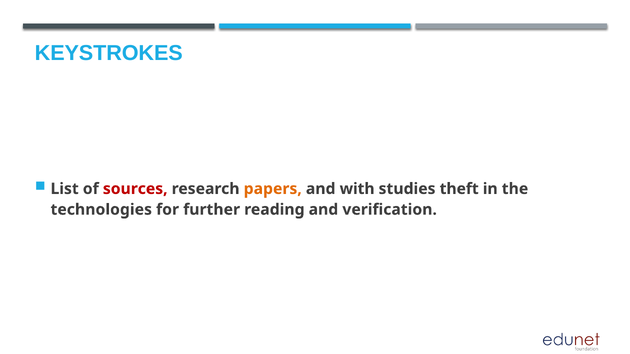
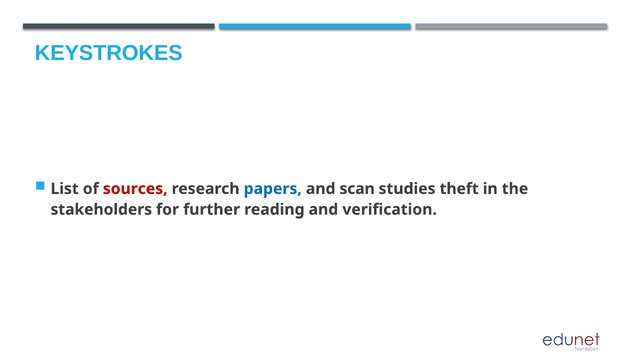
papers colour: orange -> blue (273, 189)
with: with -> scan (357, 189)
technologies: technologies -> stakeholders (101, 210)
